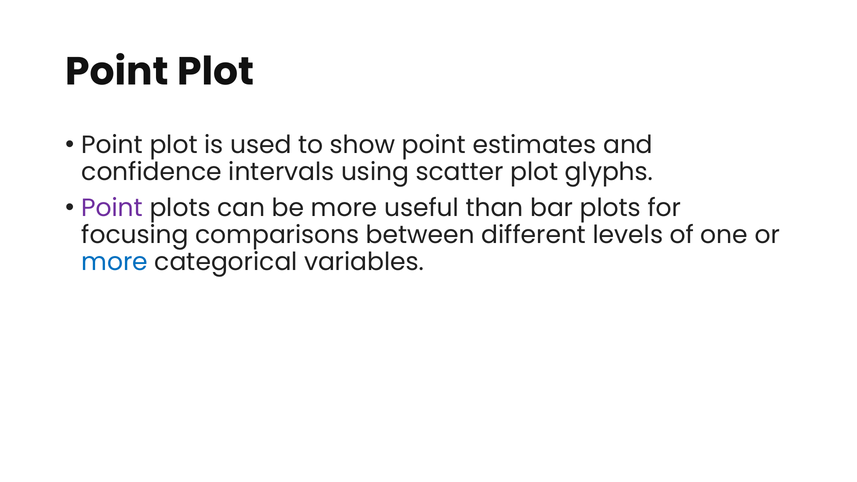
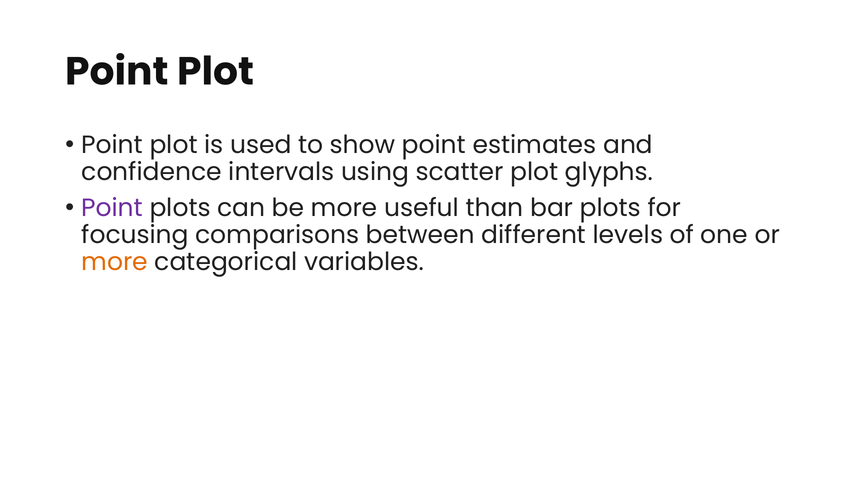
more colour: blue -> orange (115, 262)
